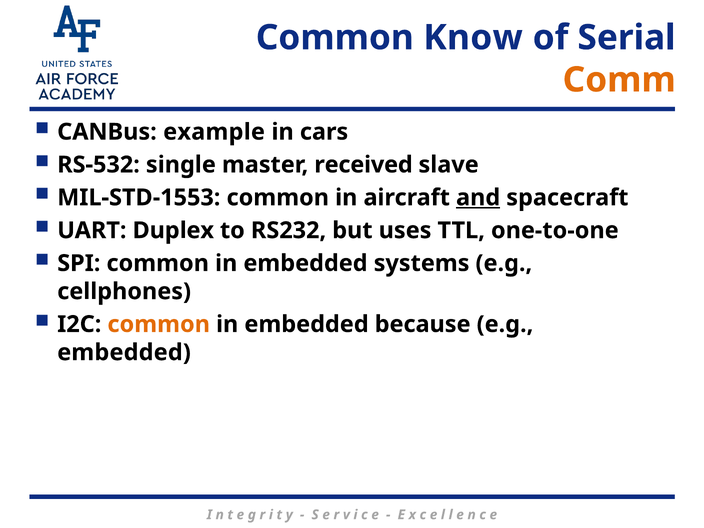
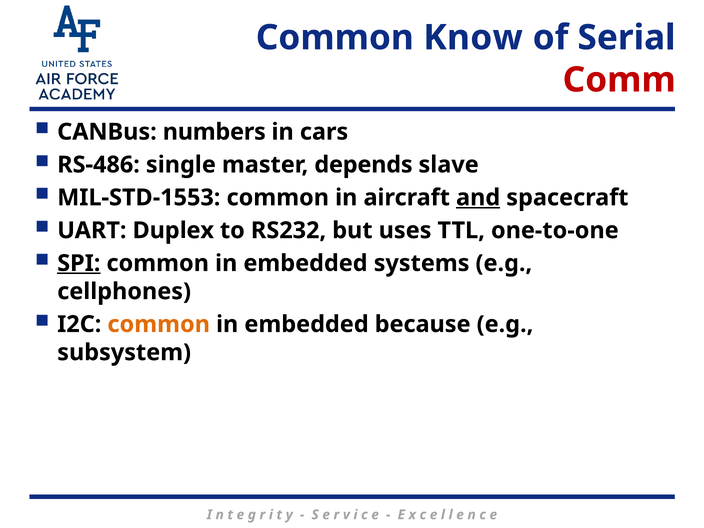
Comm colour: orange -> red (619, 80)
example: example -> numbers (214, 132)
RS-532: RS-532 -> RS-486 (99, 165)
received: received -> depends (364, 165)
SPI underline: none -> present (79, 263)
embedded: embedded -> subsystem (124, 352)
